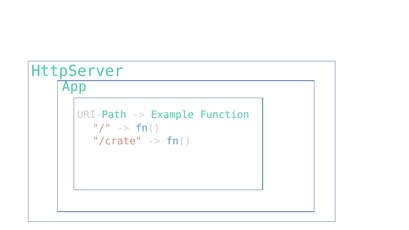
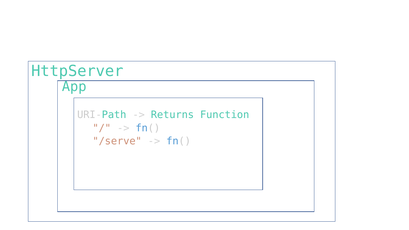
Example: Example -> Returns (172, 115)
/crate: /crate -> /serve (117, 141)
